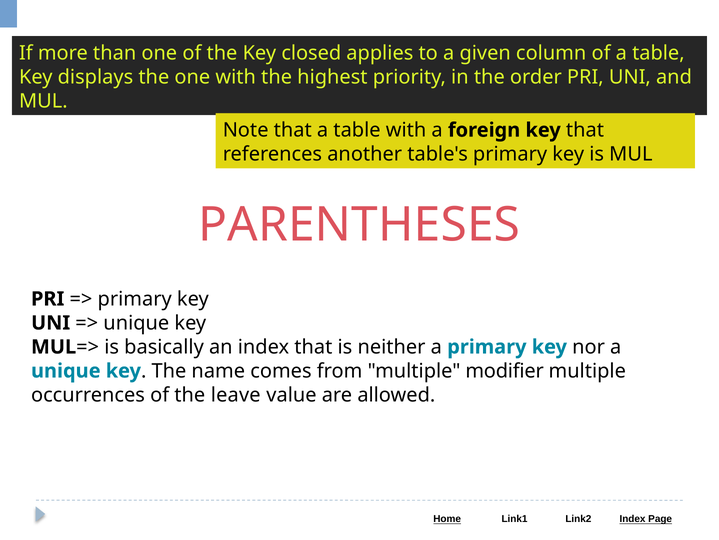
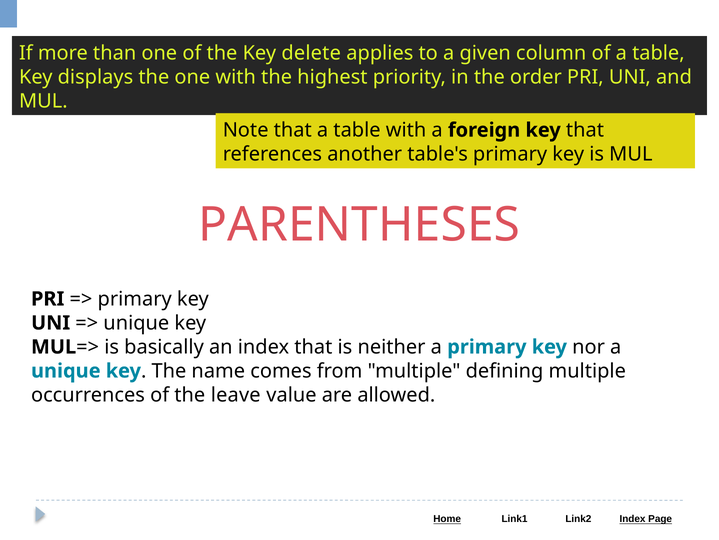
closed: closed -> delete (311, 53)
modifier: modifier -> defining (504, 370)
